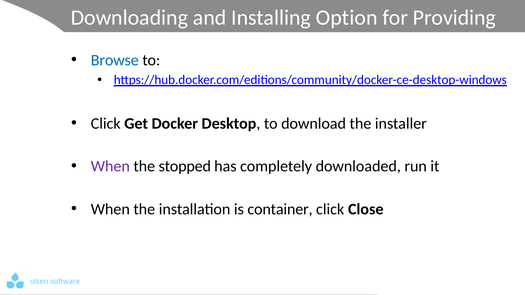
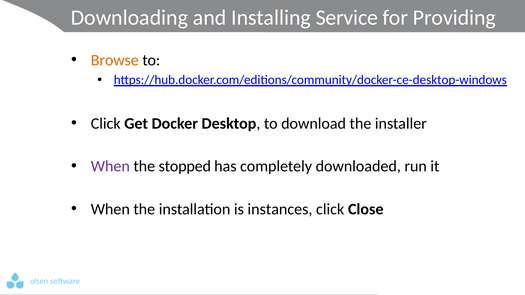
Option: Option -> Service (347, 18)
Browse colour: blue -> orange (115, 60)
container: container -> instances (280, 209)
